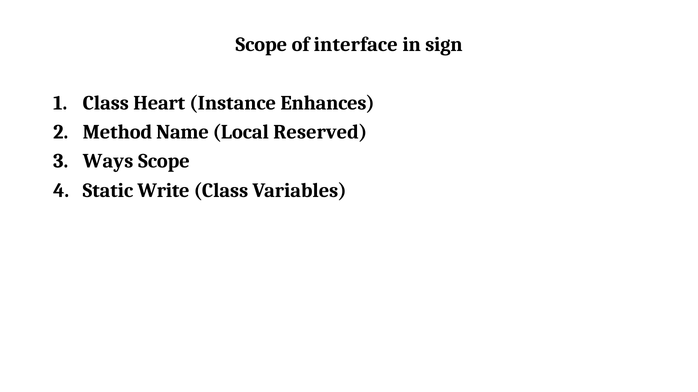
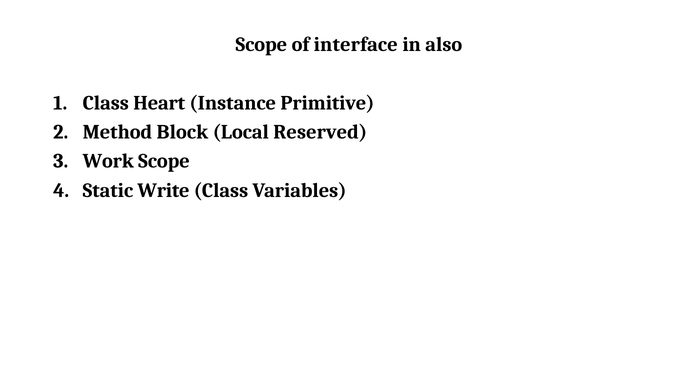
sign: sign -> also (444, 44)
Enhances: Enhances -> Primitive (327, 103)
Name: Name -> Block (182, 132)
Ways: Ways -> Work (108, 161)
